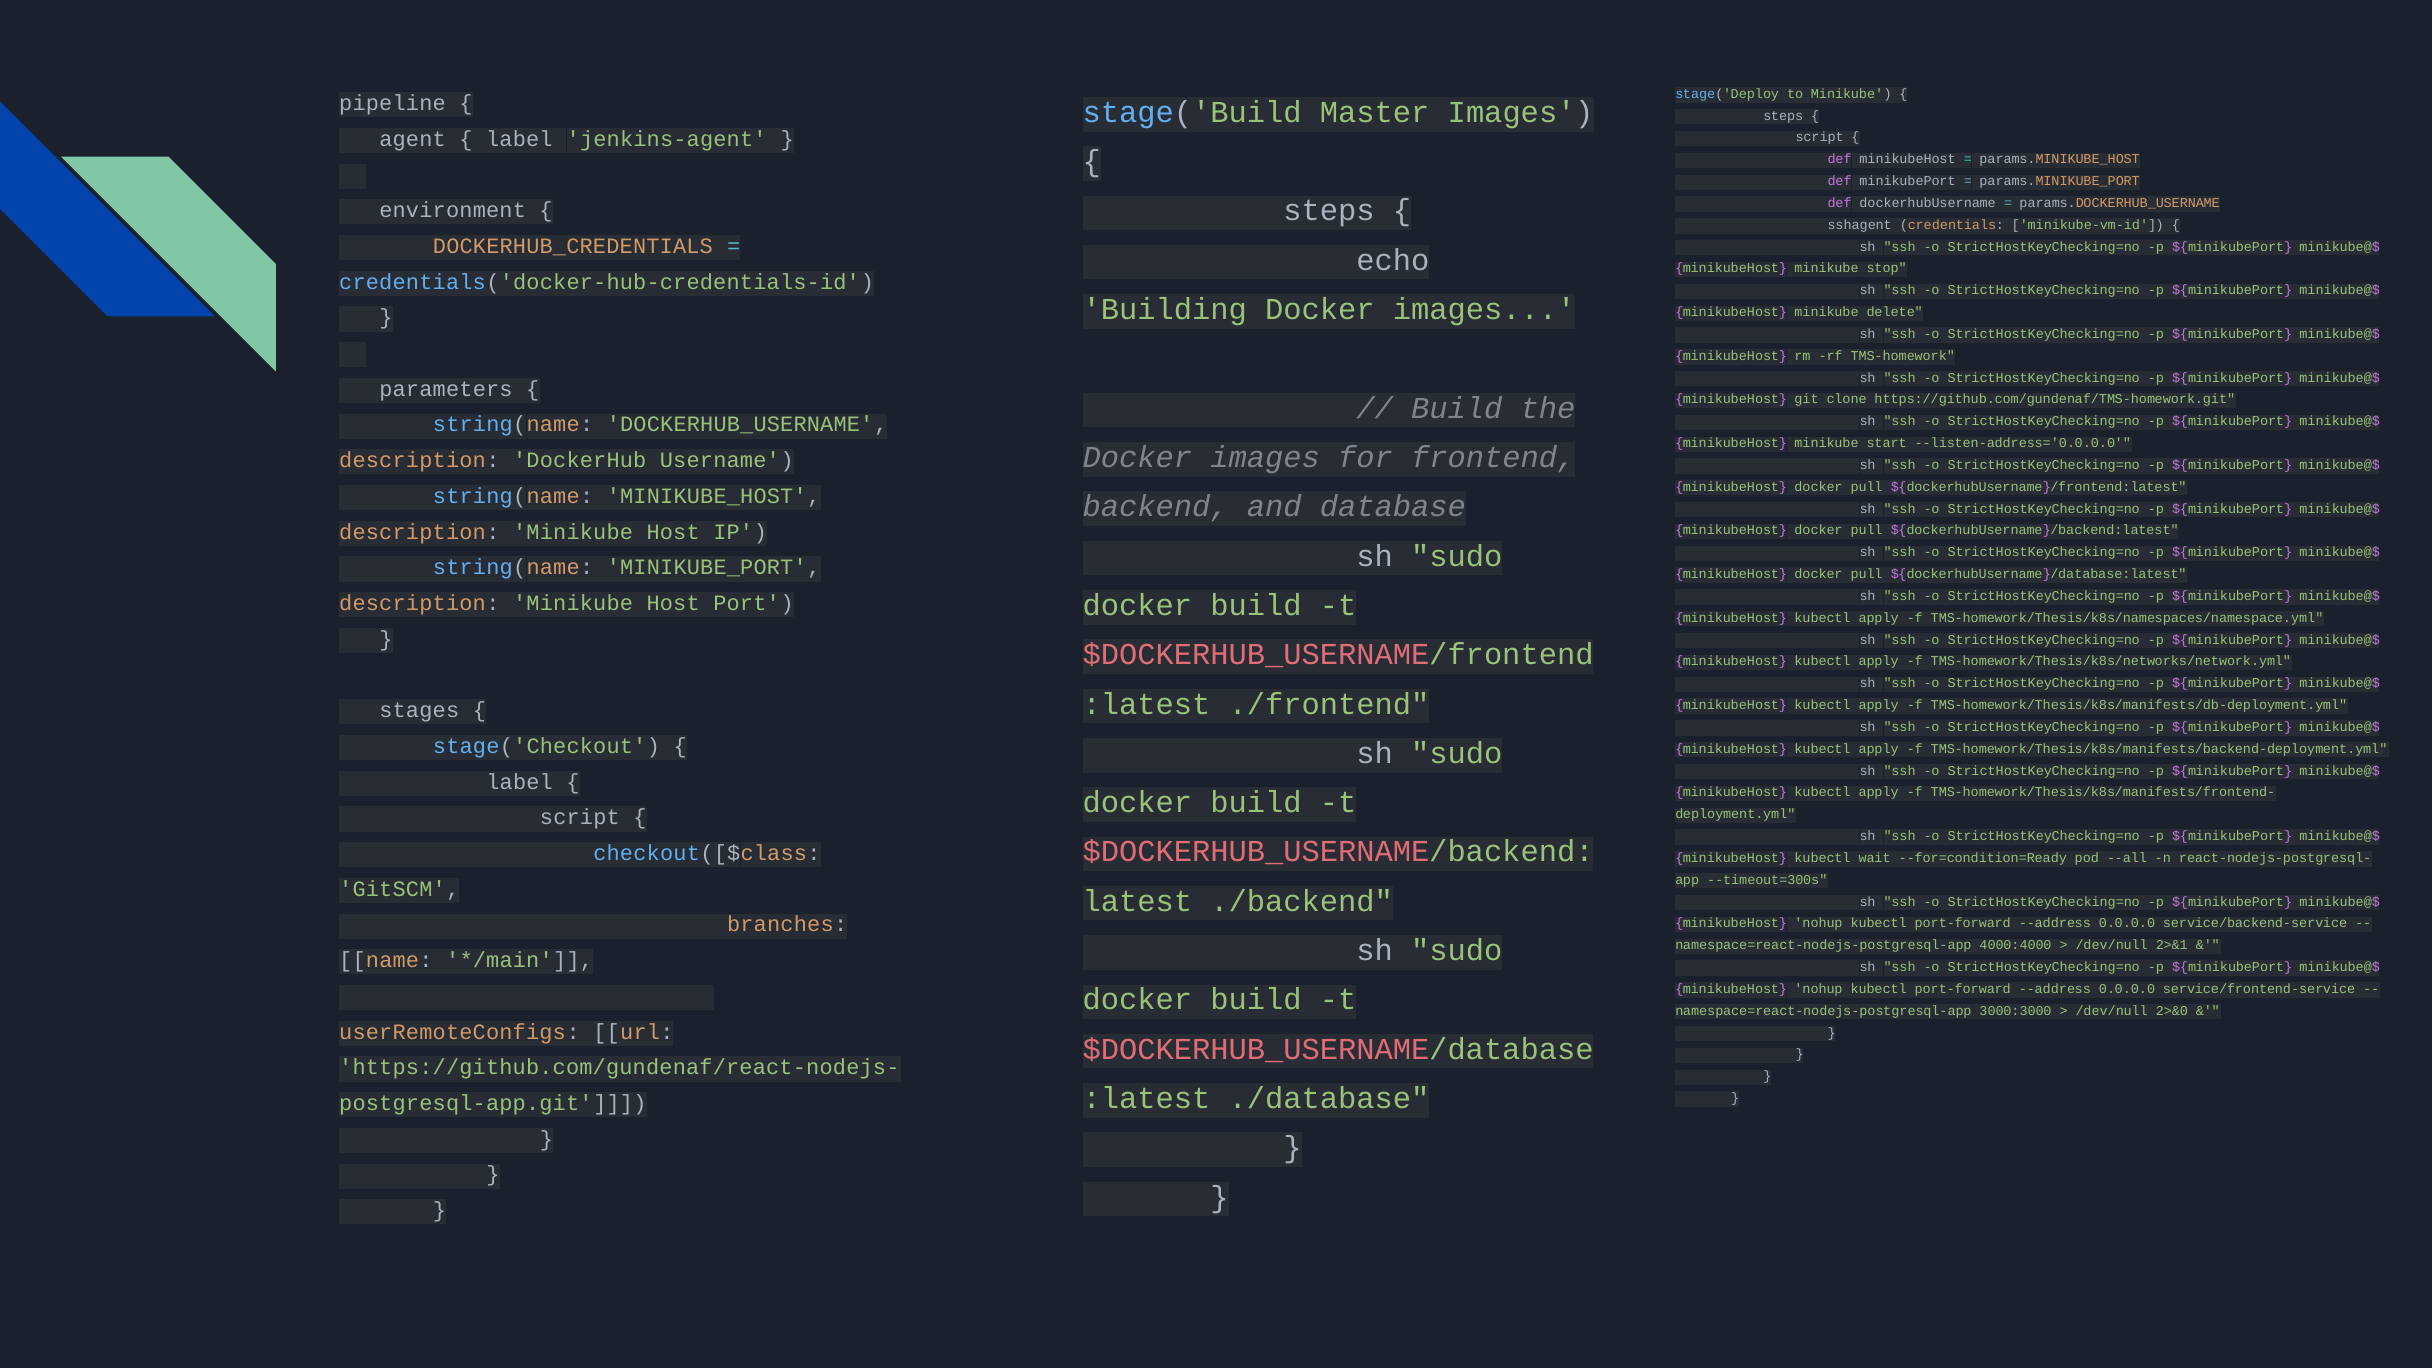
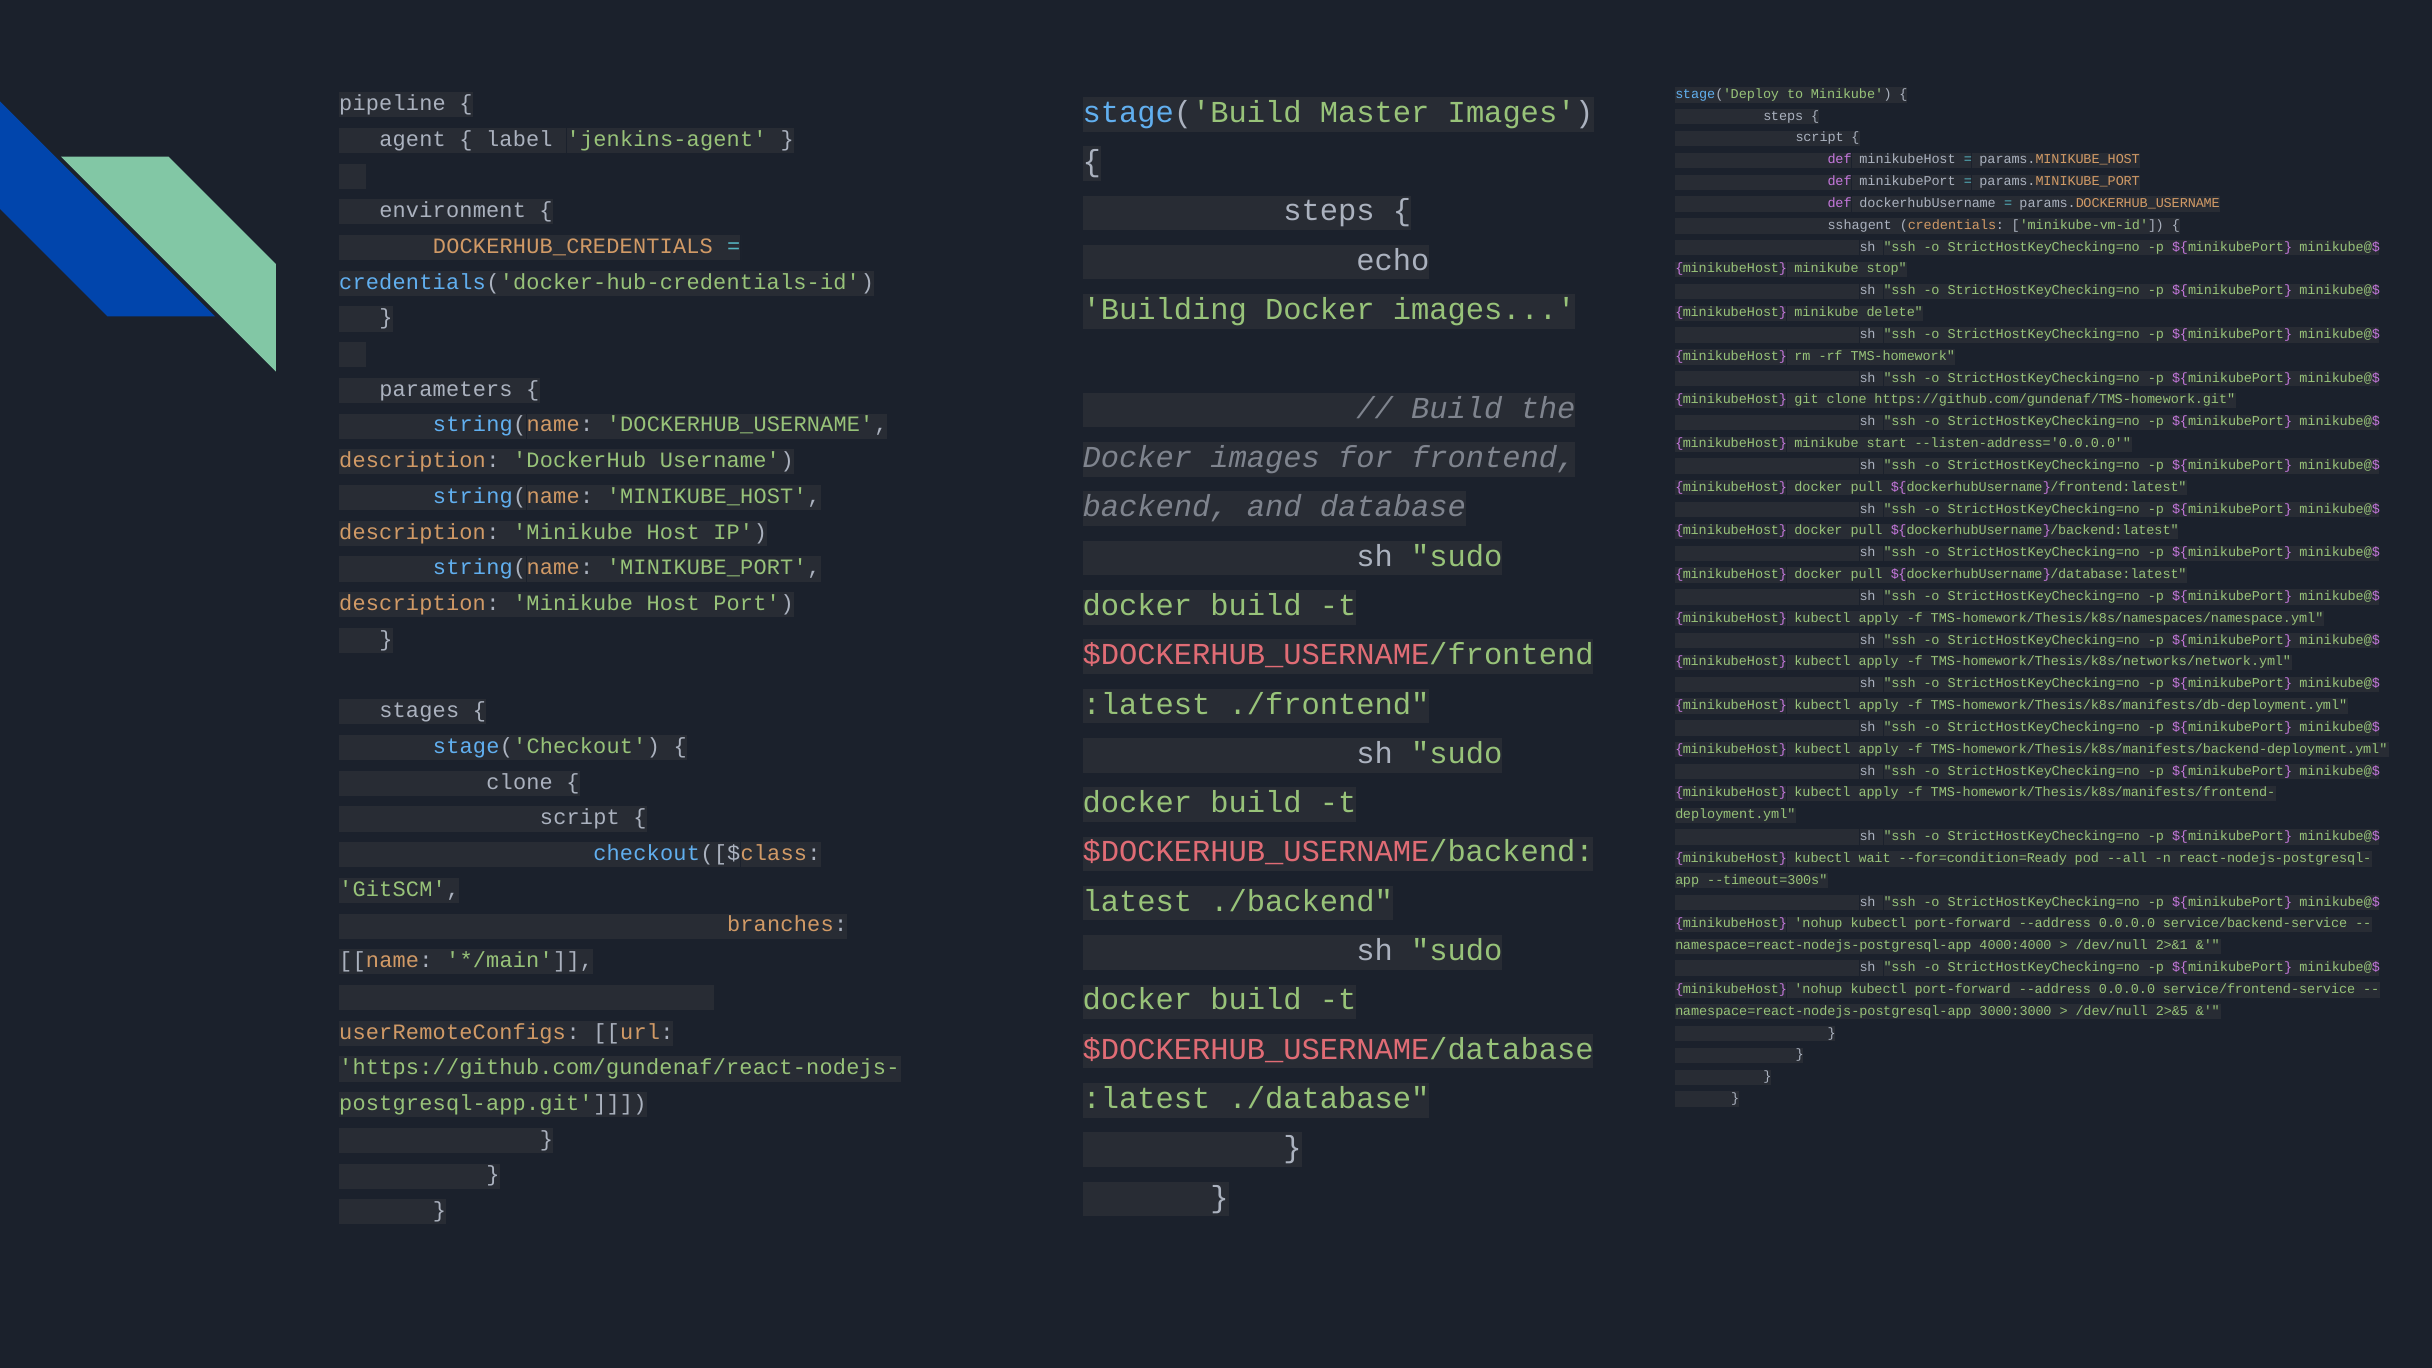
label: label -> clone (520, 782)
2>&0: 2>&0 -> 2>&5 (2172, 1011)
